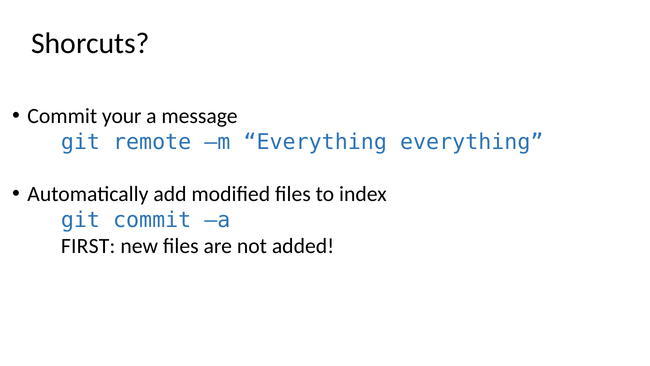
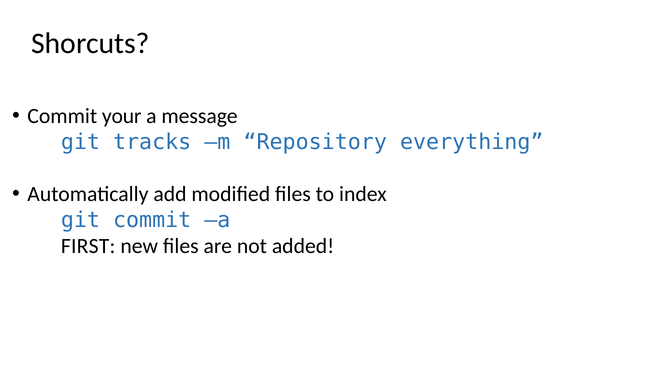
remote: remote -> tracks (152, 142)
m Everything: Everything -> Repository (315, 142)
